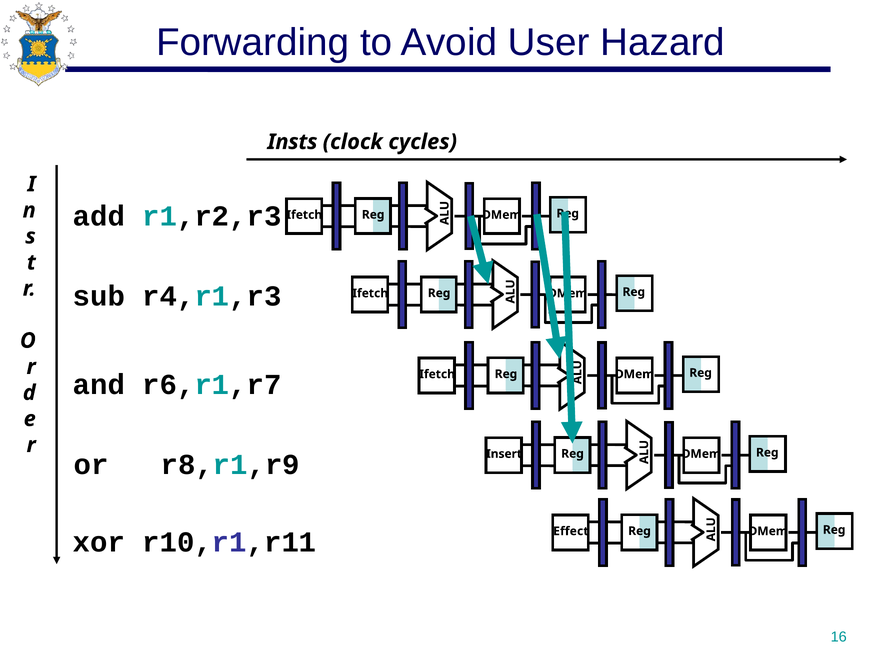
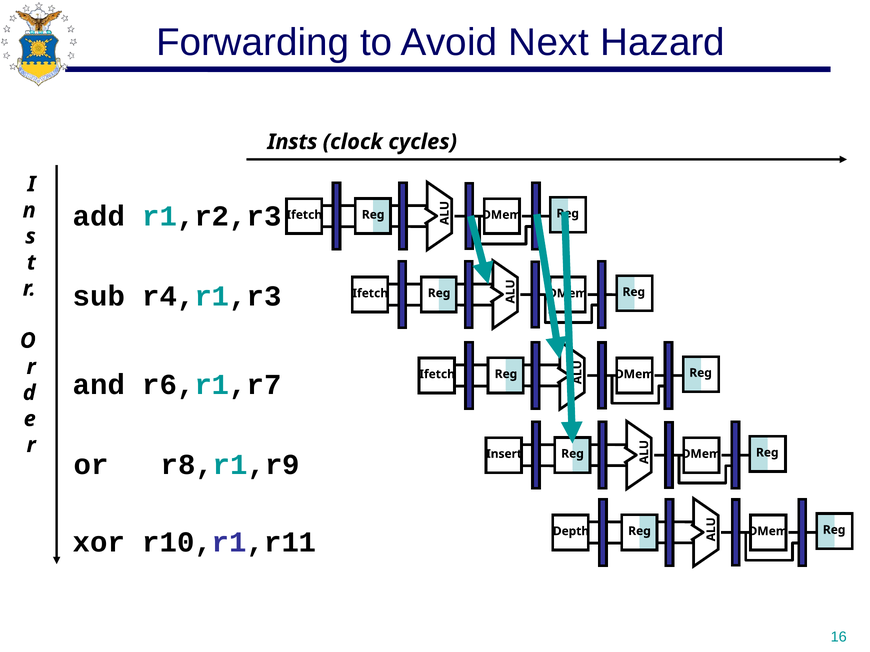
User: User -> Next (549, 42)
Effect: Effect -> Depth (571, 532)
